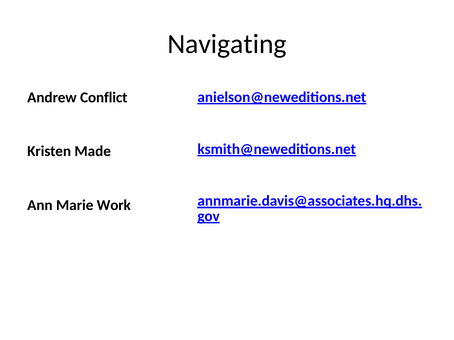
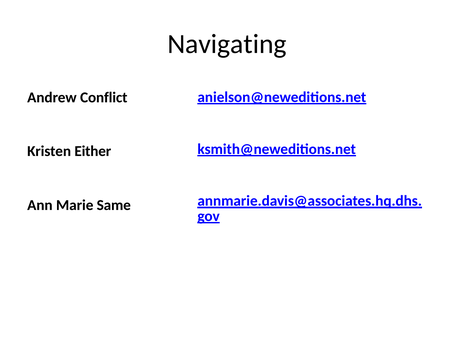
Made: Made -> Either (93, 152)
Work: Work -> Same (114, 205)
